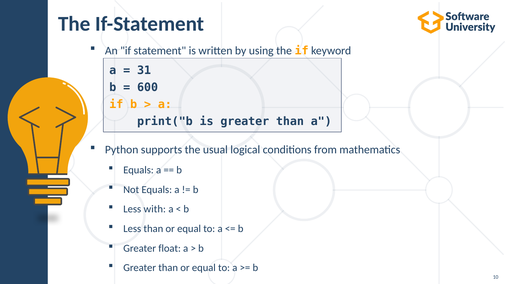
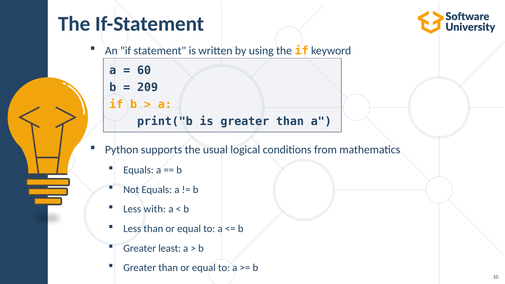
31: 31 -> 60 (144, 70)
600: 600 -> 209 (148, 87)
float: float -> least (170, 248)
